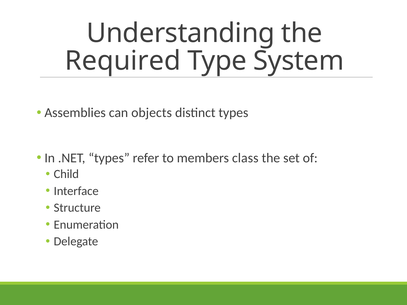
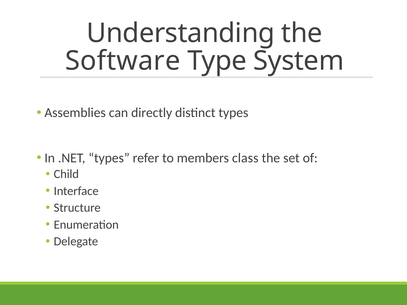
Required: Required -> Software (123, 61)
objects: objects -> directly (152, 113)
